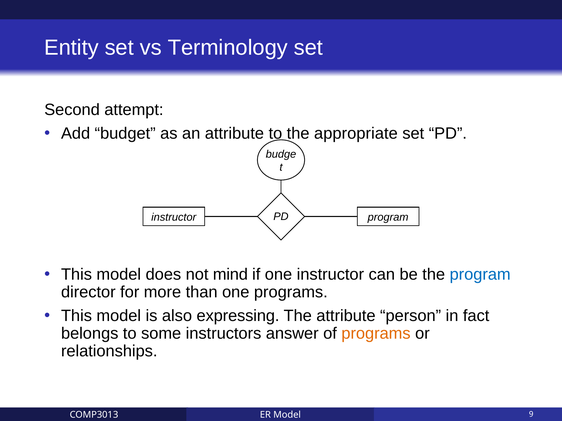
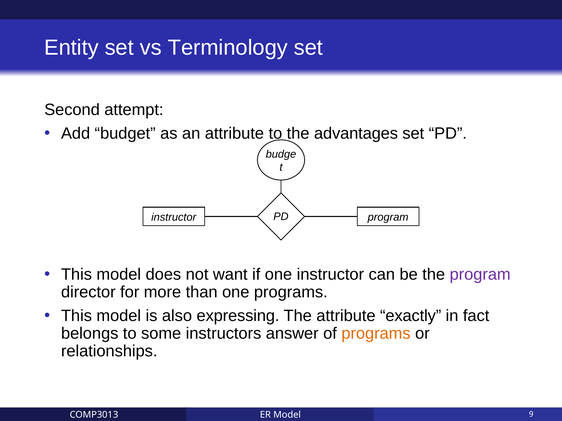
appropriate: appropriate -> advantages (356, 133)
mind: mind -> want (230, 275)
program colour: blue -> purple (480, 275)
person: person -> exactly (411, 316)
